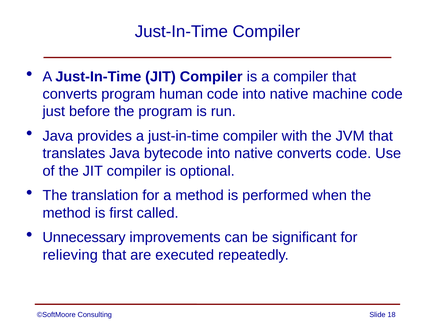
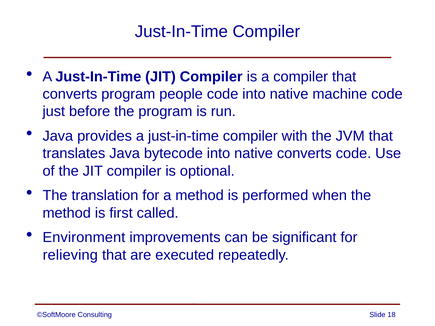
human: human -> people (181, 94)
Unnecessary: Unnecessary -> Environment (84, 238)
